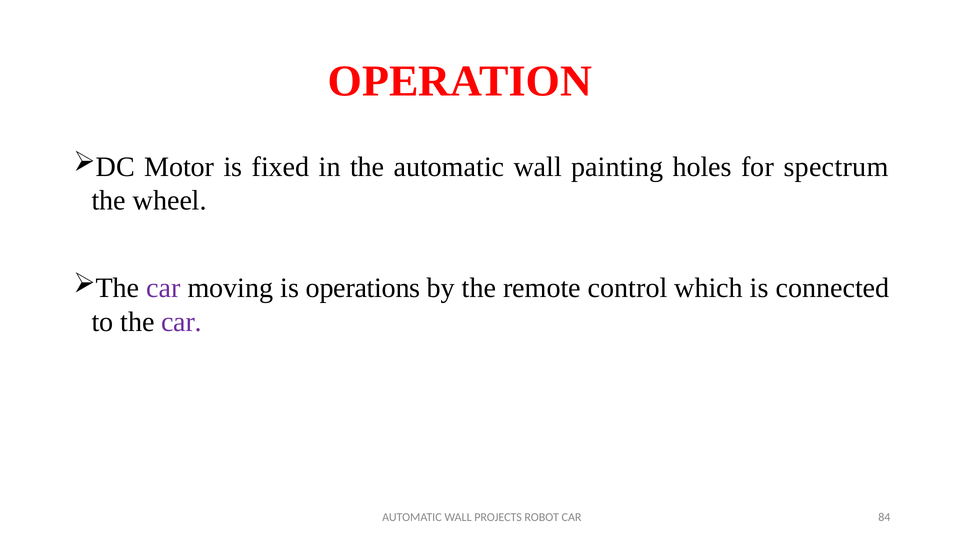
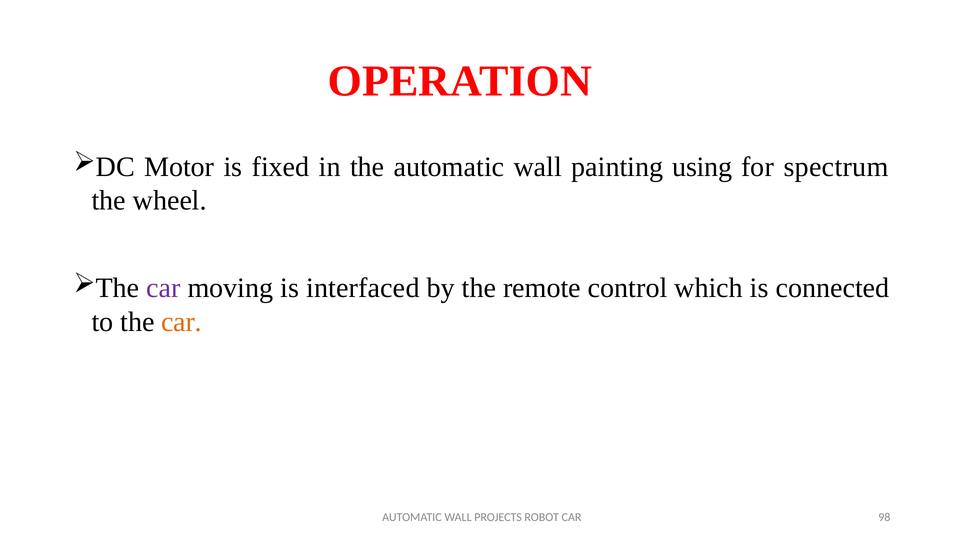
holes: holes -> using (702, 167)
operations: operations -> interfaced (363, 288)
car colour: purple -> orange (182, 322)
84: 84 -> 98 (884, 518)
